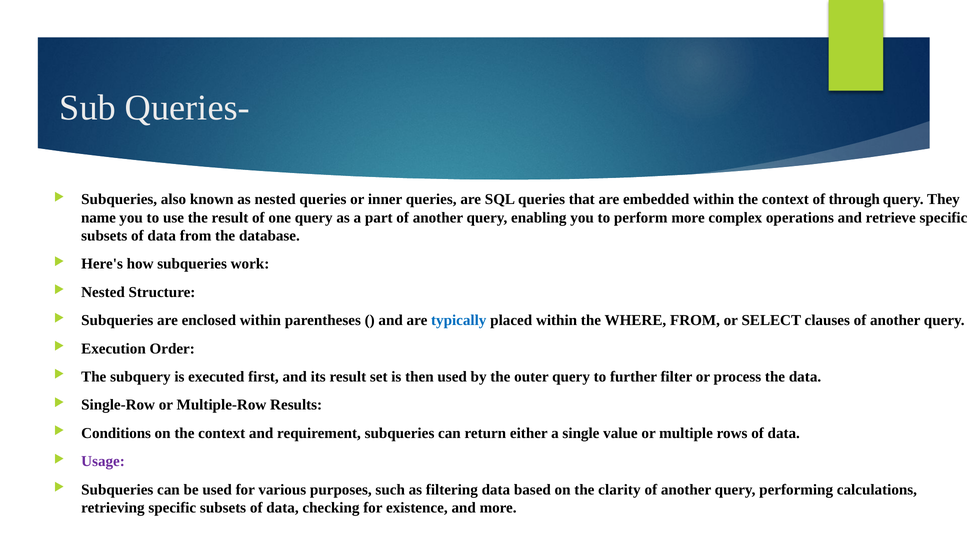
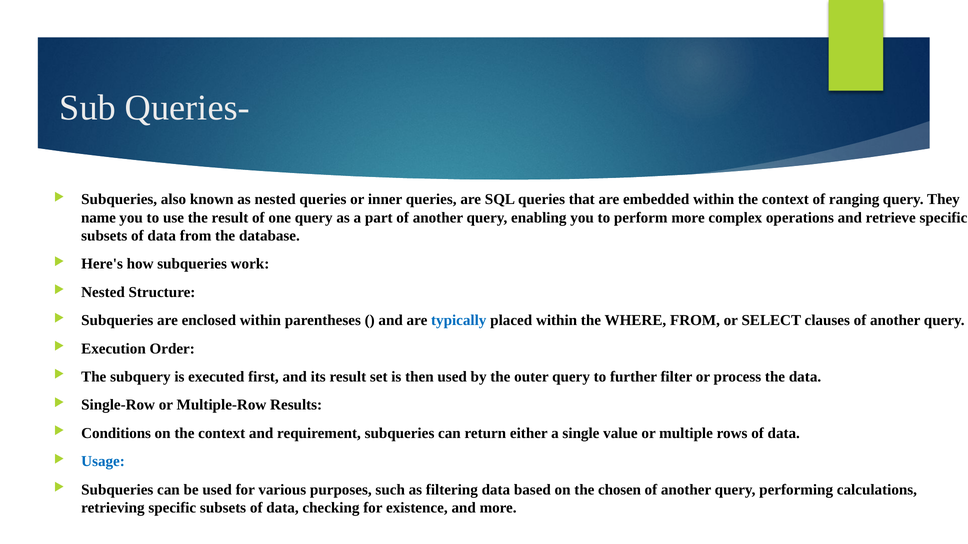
through: through -> ranging (854, 200)
Usage colour: purple -> blue (103, 462)
clarity: clarity -> chosen (620, 490)
